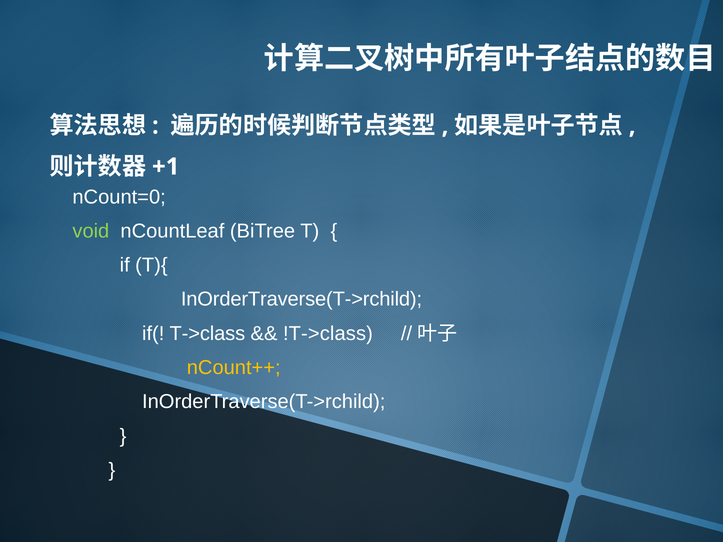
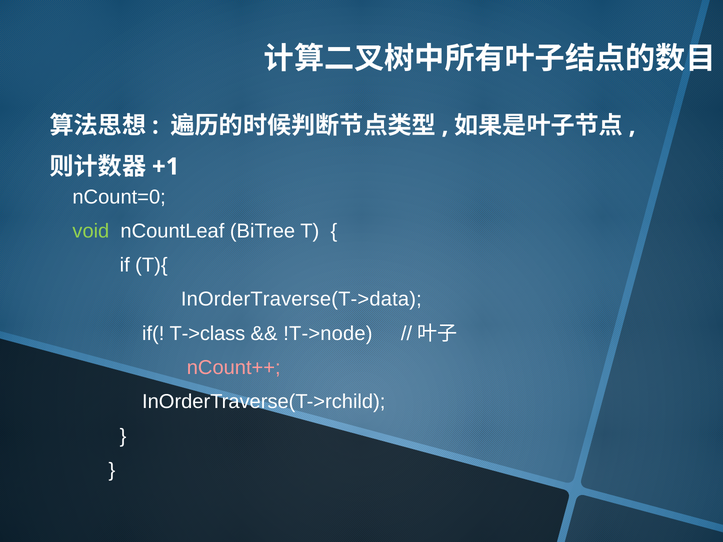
InOrderTraverse(T->rchild: InOrderTraverse(T->rchild -> InOrderTraverse(T->data (301, 300)
!T->class: !T->class -> !T->node (328, 334)
nCount++ colour: yellow -> pink (234, 368)
